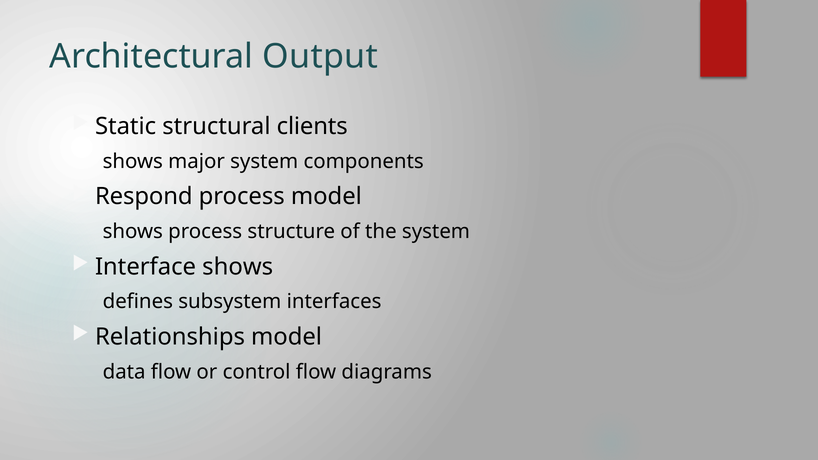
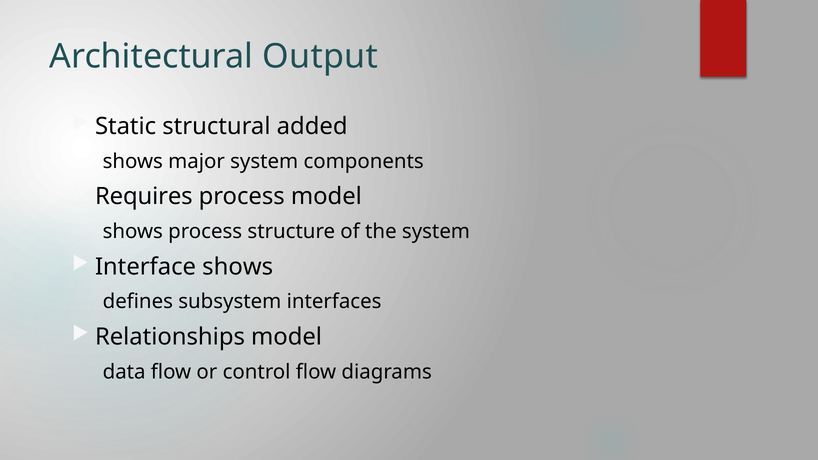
clients: clients -> added (312, 126)
Respond: Respond -> Requires (144, 197)
